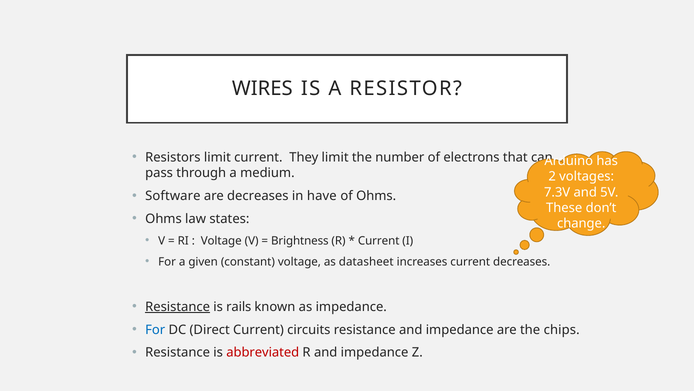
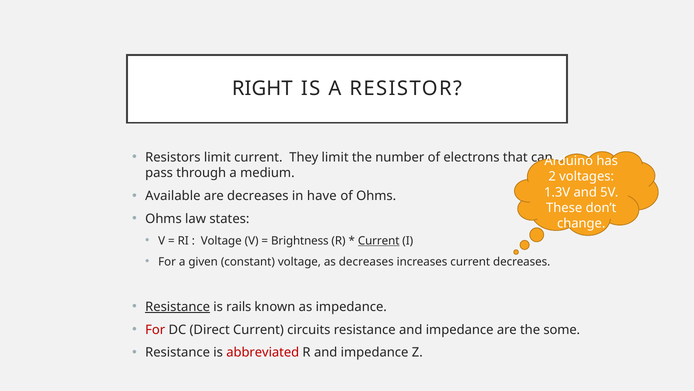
WIRES: WIRES -> RIGHT (262, 89)
7.3V: 7.3V -> 1.3V (557, 192)
Software: Software -> Available (173, 196)
Current underline: none -> present (379, 240)
as datasheet: datasheet -> decreases (366, 261)
For colour: blue -> red (155, 329)
chips: chips -> some (562, 329)
